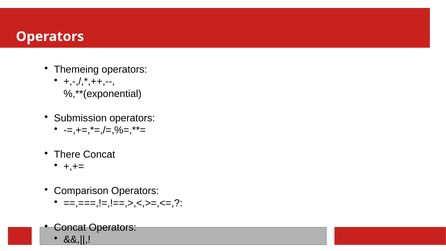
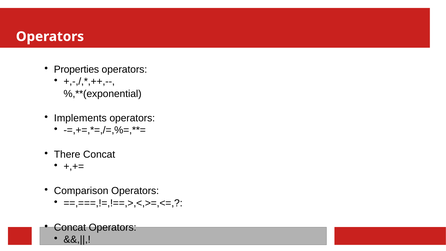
Themeing: Themeing -> Properties (76, 69)
Submission: Submission -> Implements (80, 118)
